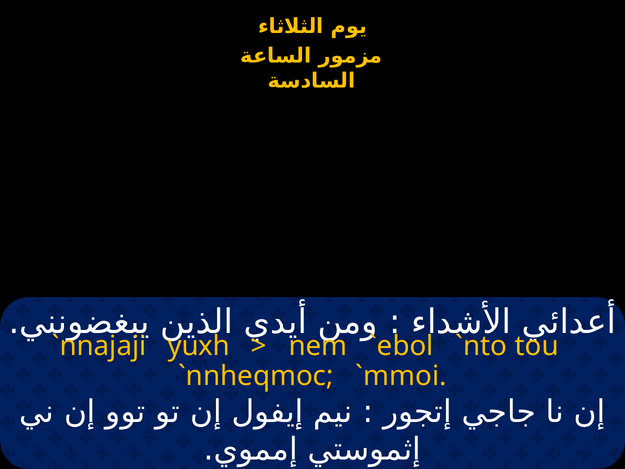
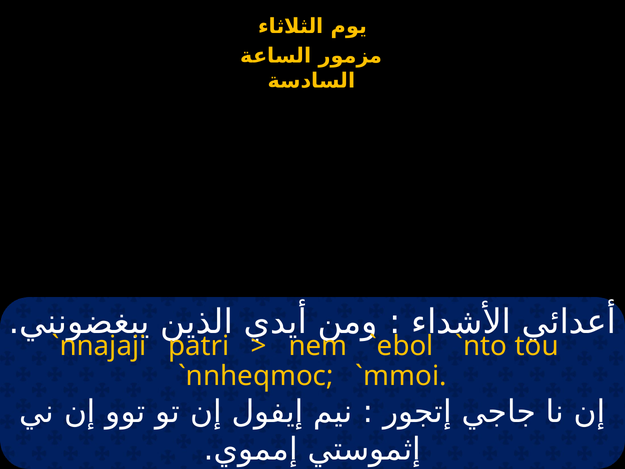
yuxh: yuxh -> patri (199, 346)
